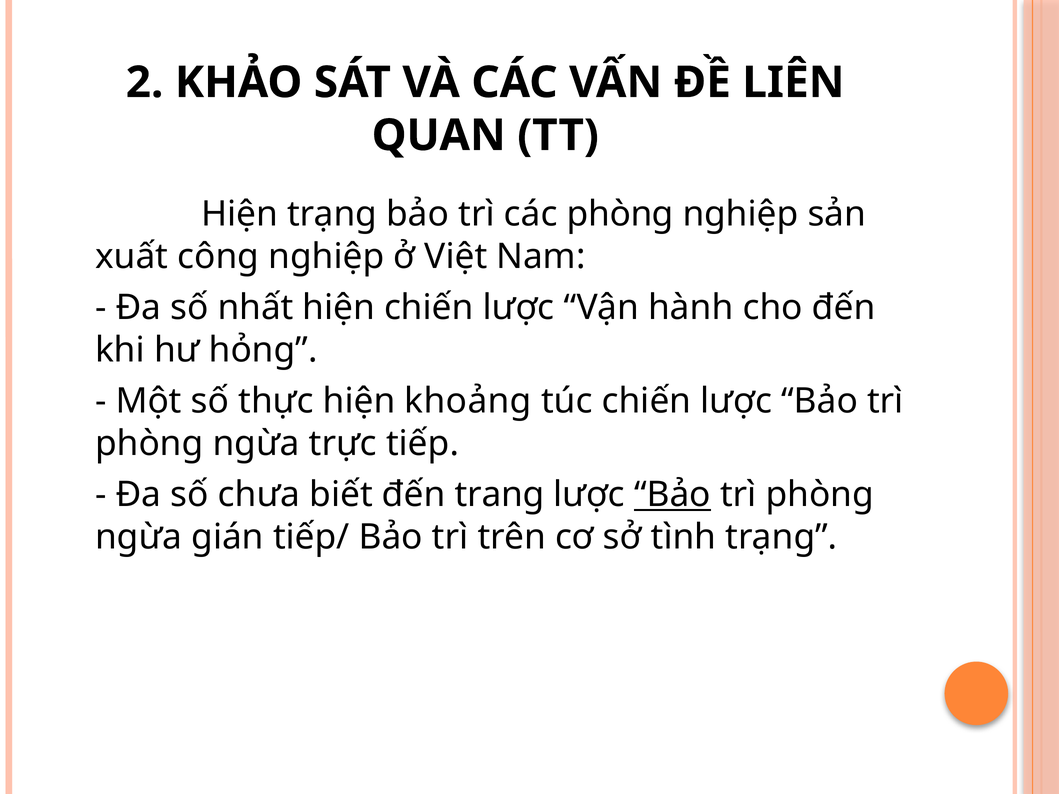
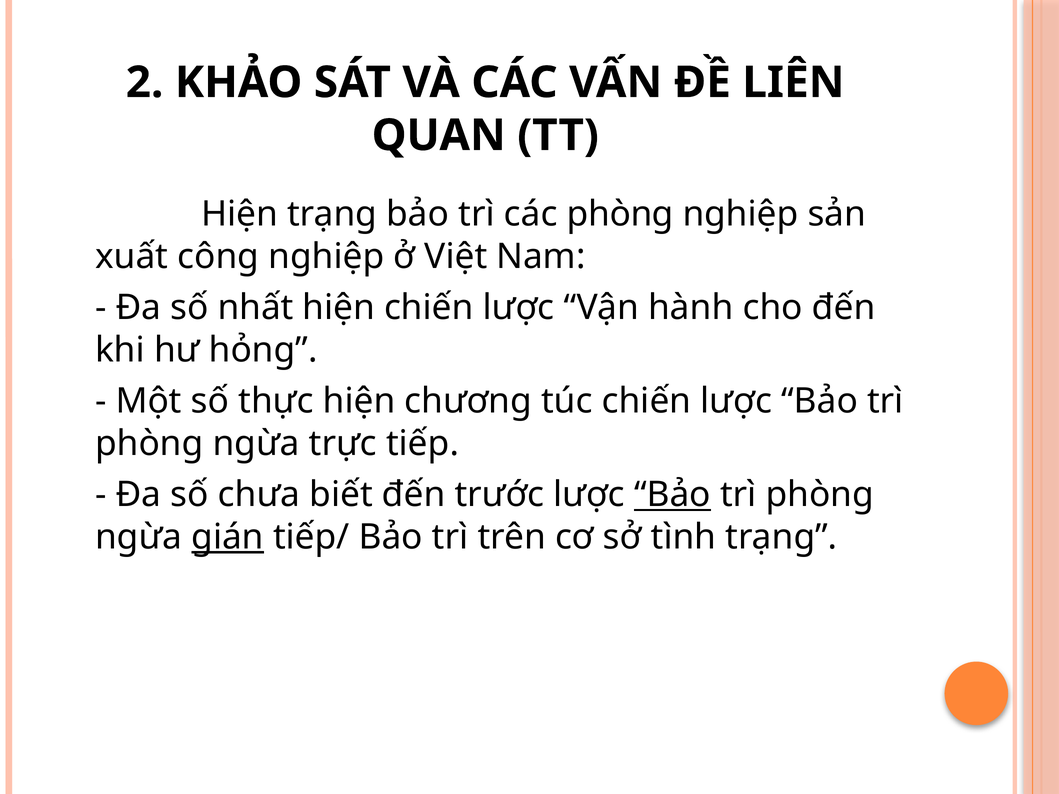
khoảng: khoảng -> chương (468, 401)
trang: trang -> trước (499, 495)
gián underline: none -> present (228, 537)
